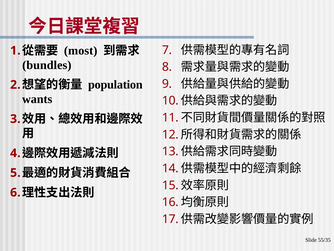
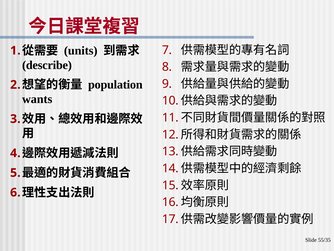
most: most -> units (81, 50)
bundles: bundles -> describe (47, 65)
